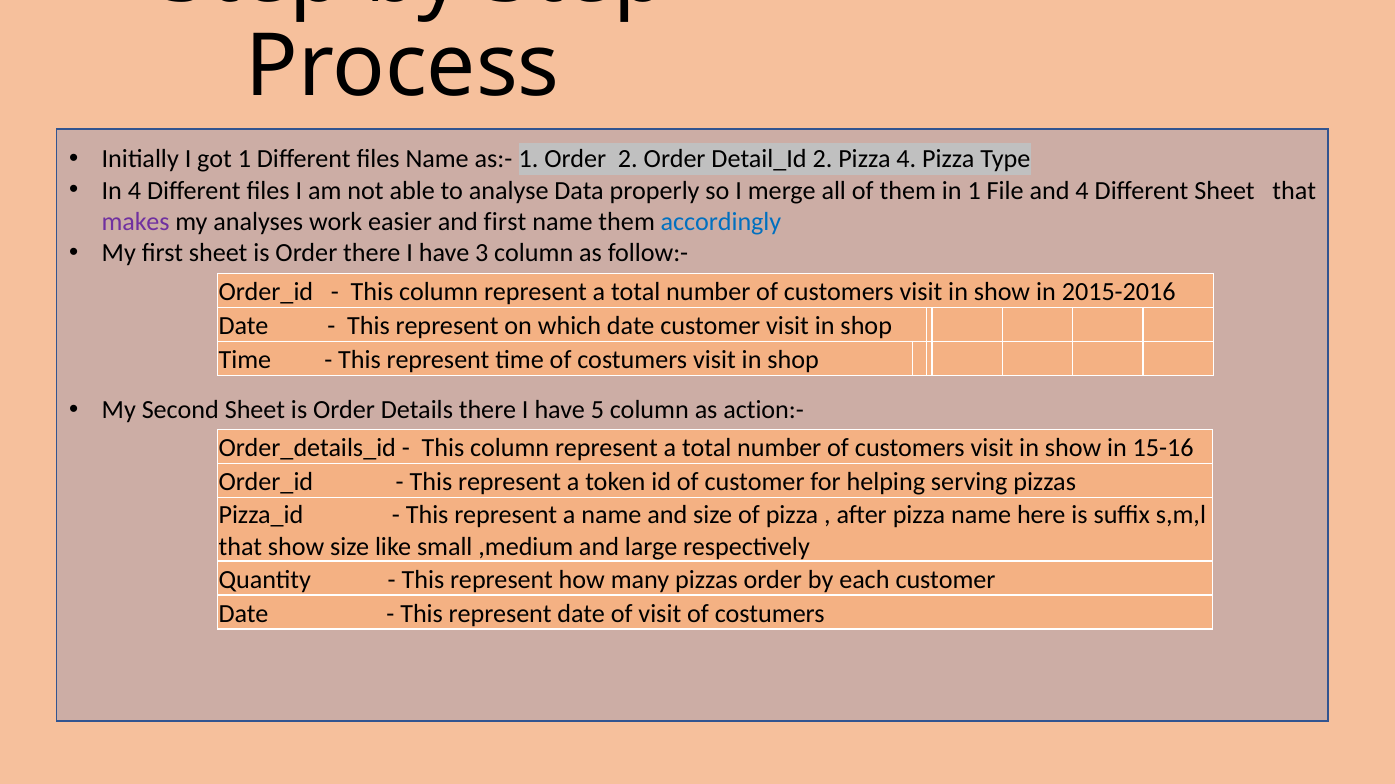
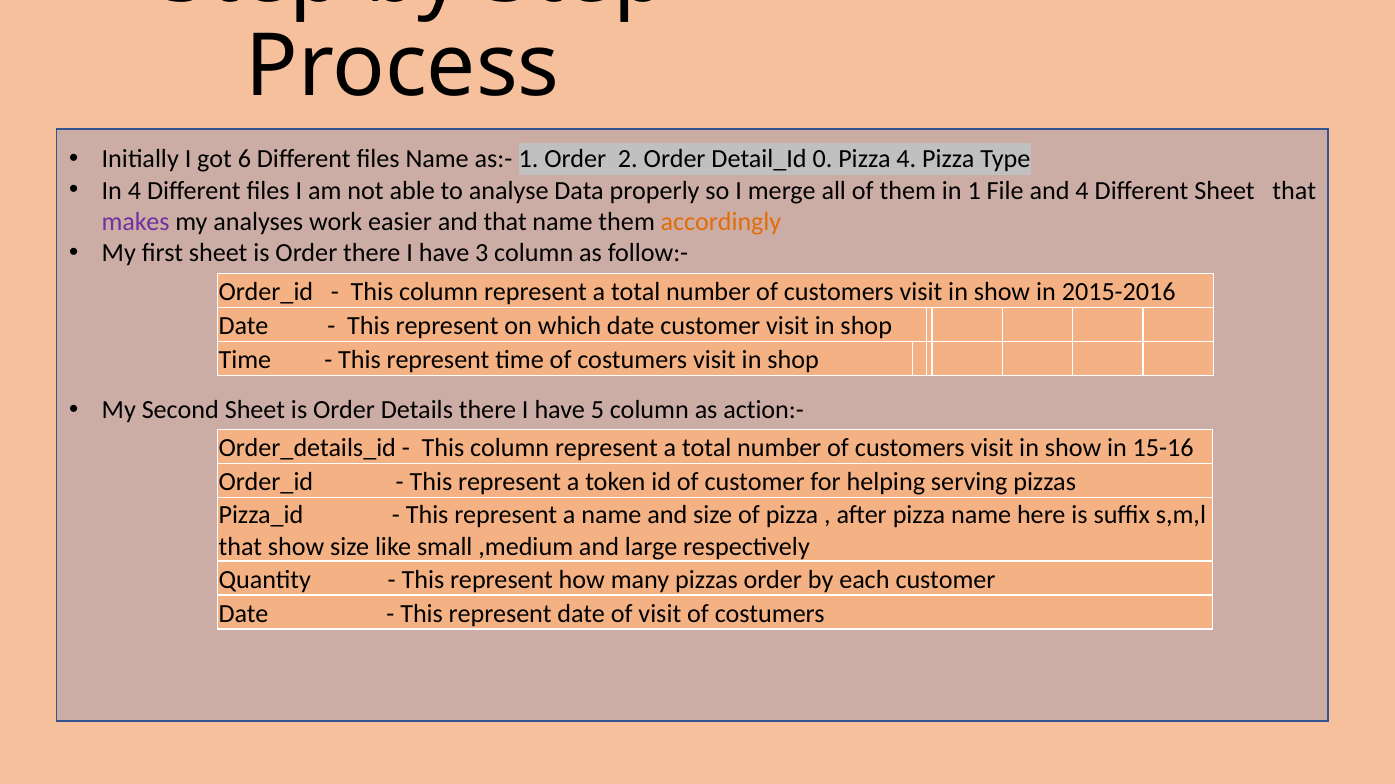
got 1: 1 -> 6 (244, 159)
Detail_Id 2: 2 -> 0 (822, 159)
and first: first -> that (505, 222)
accordingly colour: blue -> orange (721, 222)
